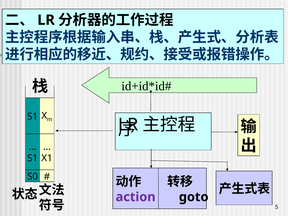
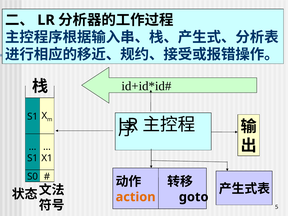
action colour: purple -> orange (136, 197)
